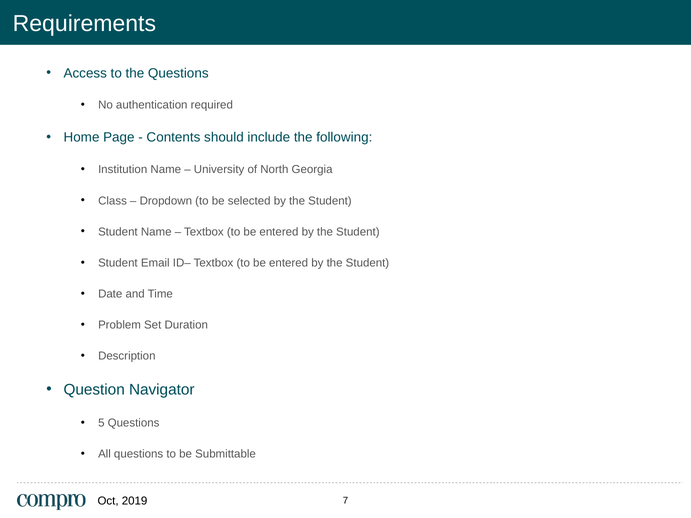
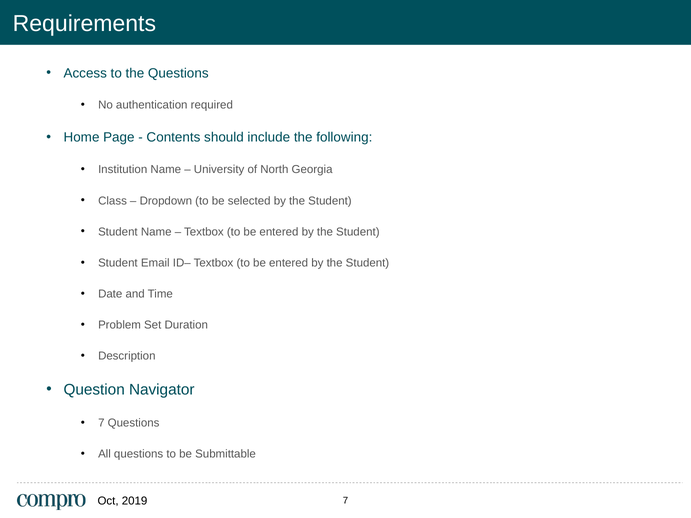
5: 5 -> 7 (101, 423)
